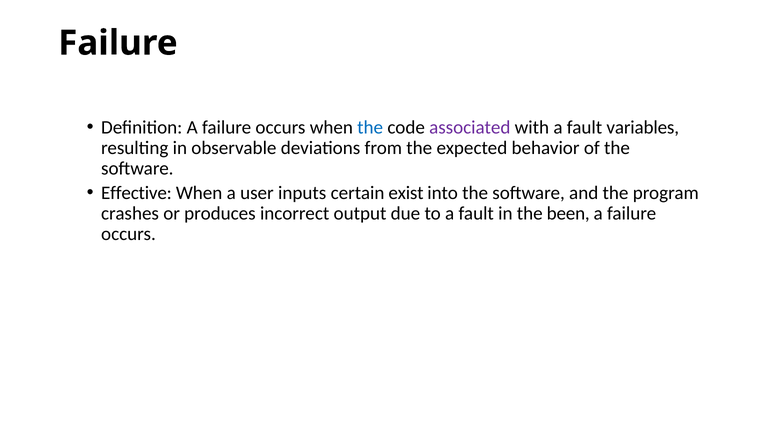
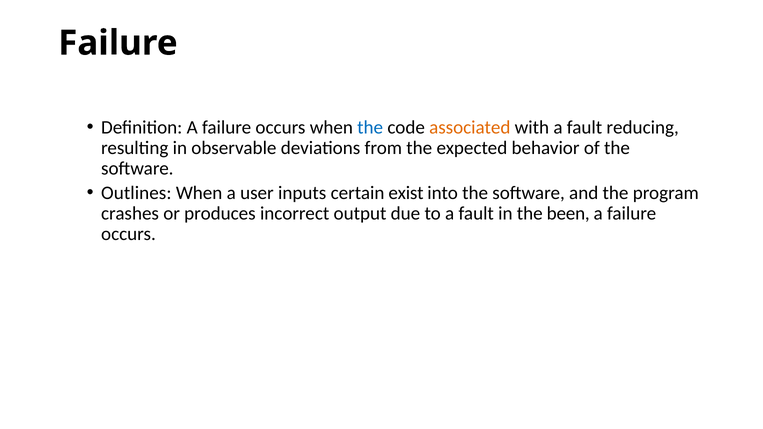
associated colour: purple -> orange (470, 127)
variables: variables -> reducing (643, 127)
Effective: Effective -> Outlines (136, 193)
